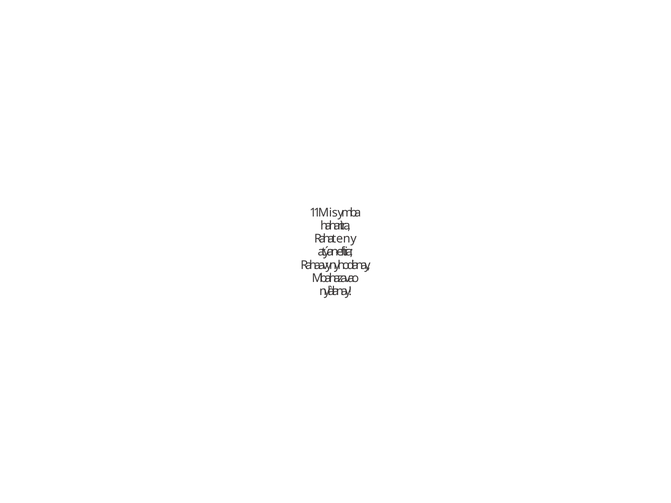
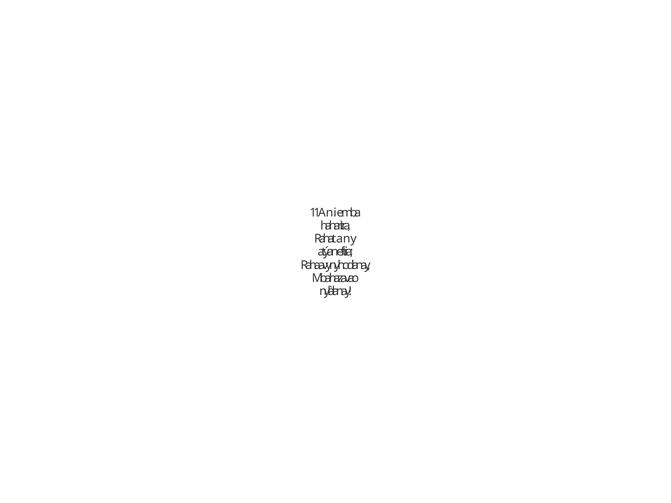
Misy: Misy -> Anie (331, 213)
teny: teny -> tany (344, 239)
